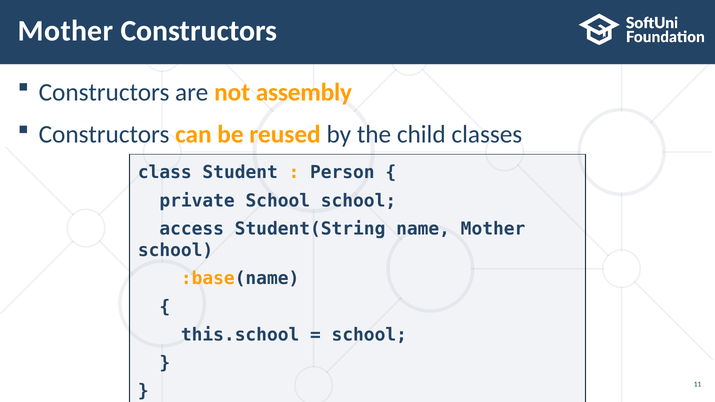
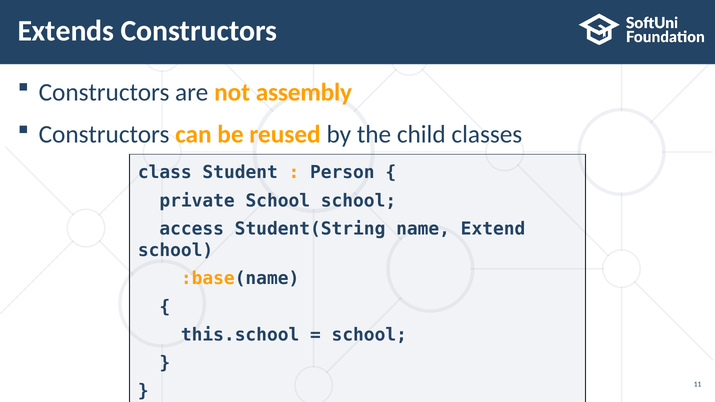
Mother: Mother -> Extends (66, 31)
name Mother: Mother -> Extend (493, 229)
